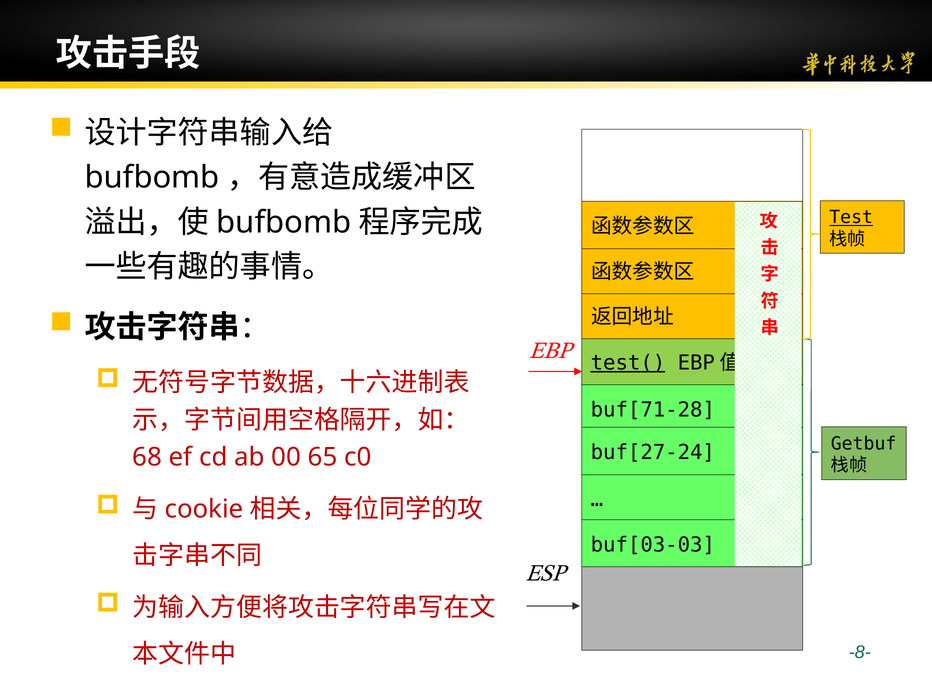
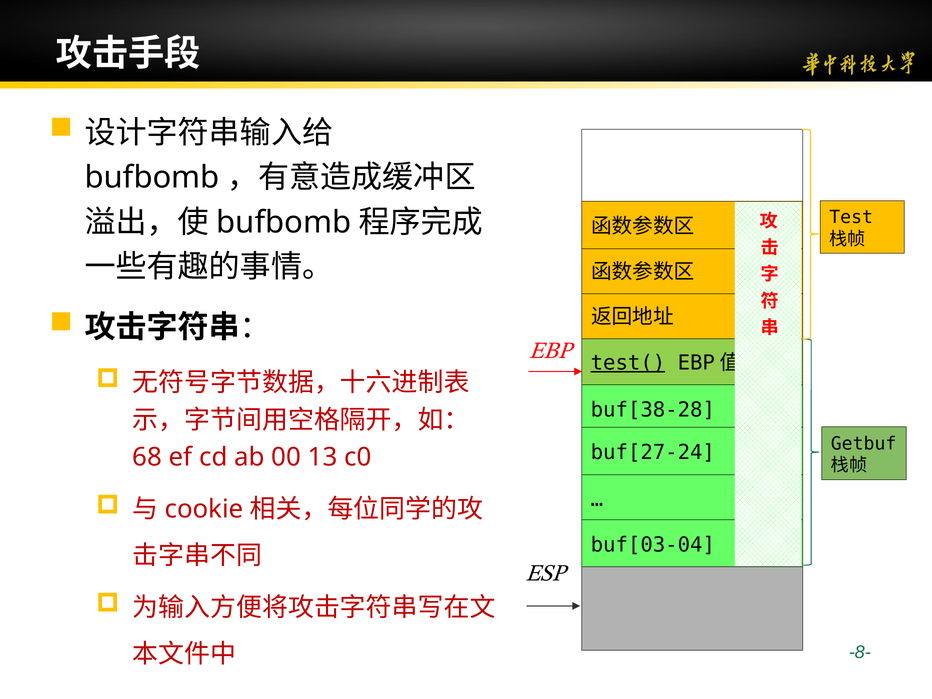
Test underline: present -> none (851, 218)
buf[71-28: buf[71-28 -> buf[38-28 (653, 410)
65: 65 -> 13 (323, 457)
buf[03-03: buf[03-03 -> buf[03-04 (653, 545)
